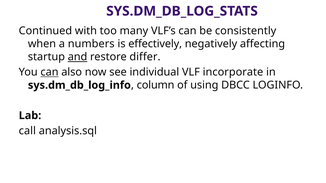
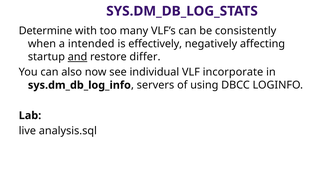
Continued: Continued -> Determine (45, 31)
numbers: numbers -> intended (91, 44)
can underline: present -> none (49, 72)
column: column -> servers (155, 85)
call: call -> live (27, 131)
